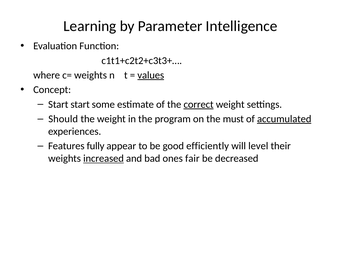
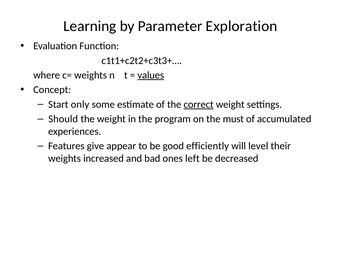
Intelligence: Intelligence -> Exploration (242, 26)
Start start: start -> only (80, 104)
accumulated underline: present -> none (284, 119)
fully: fully -> give (95, 146)
increased underline: present -> none (104, 158)
fair: fair -> left (192, 158)
